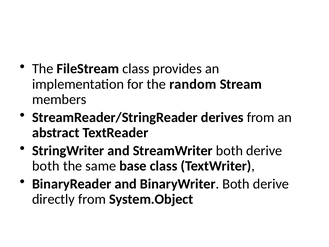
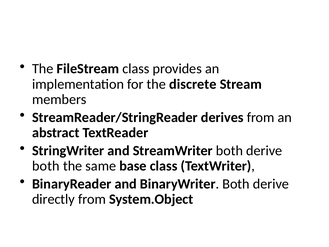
random: random -> discrete (193, 84)
